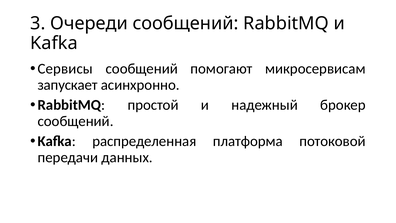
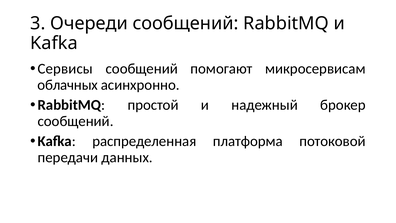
запускает: запускает -> облачных (68, 85)
